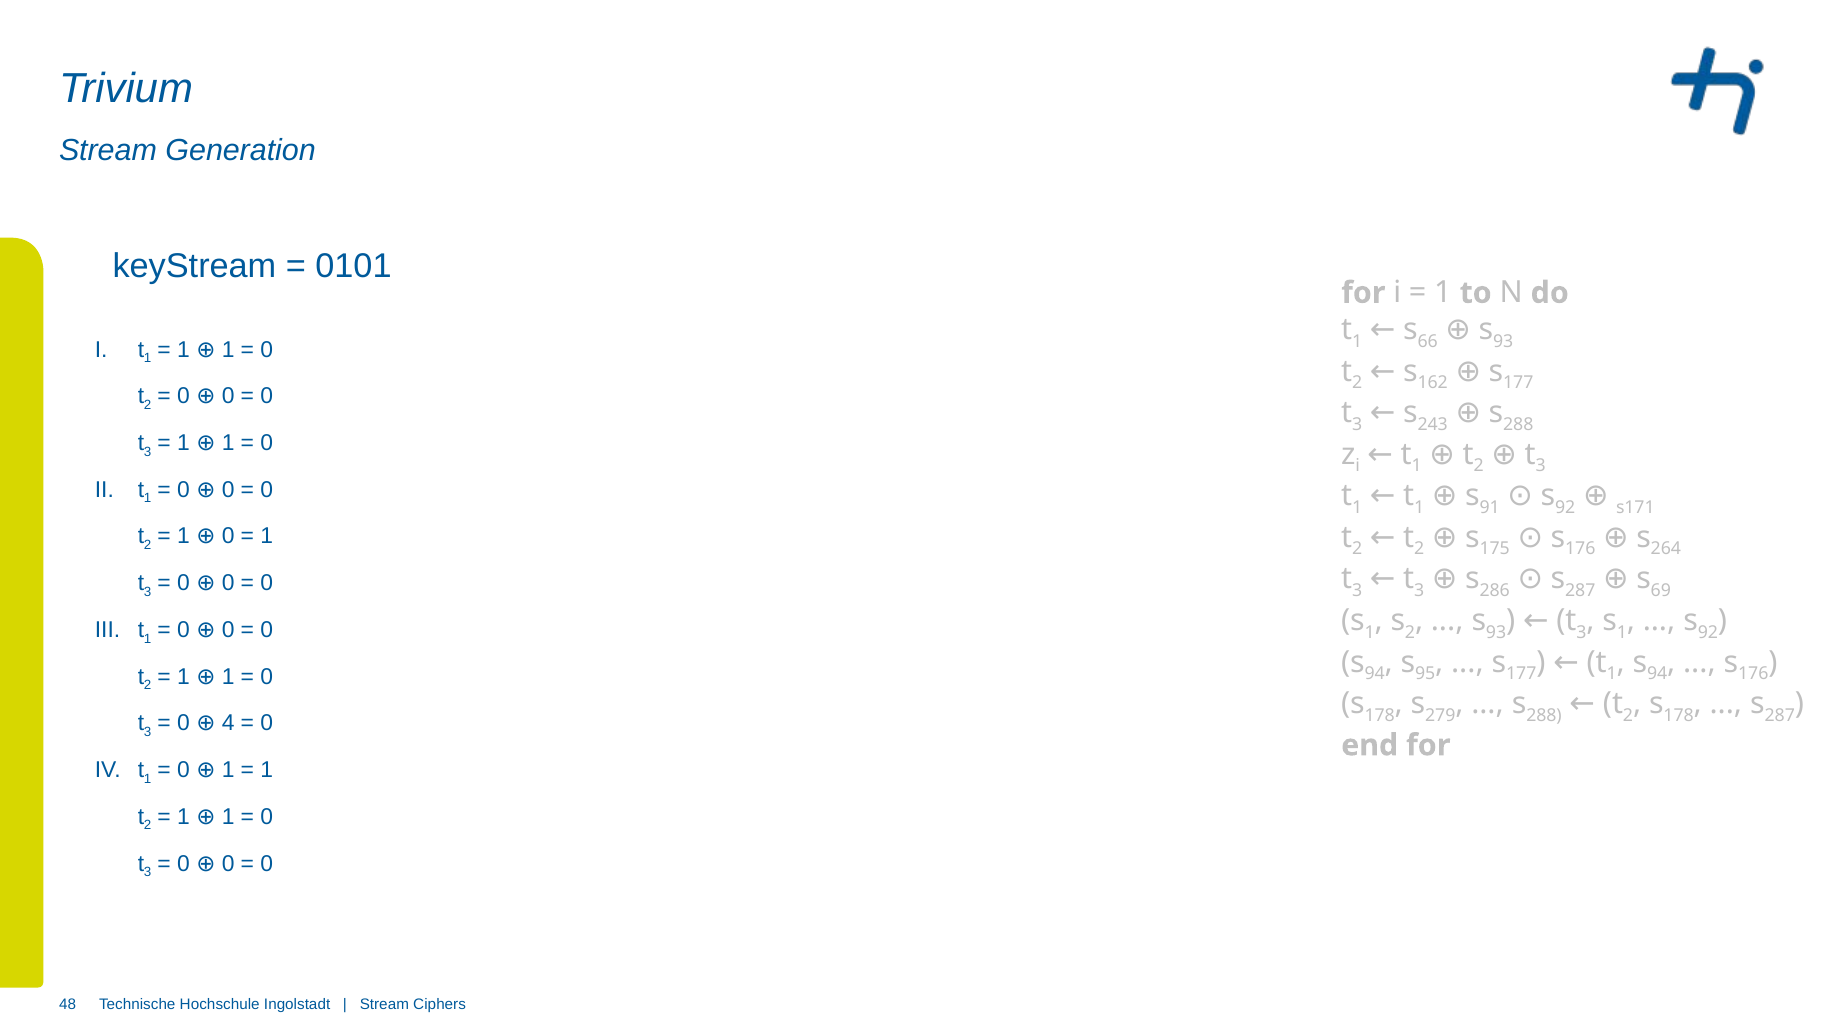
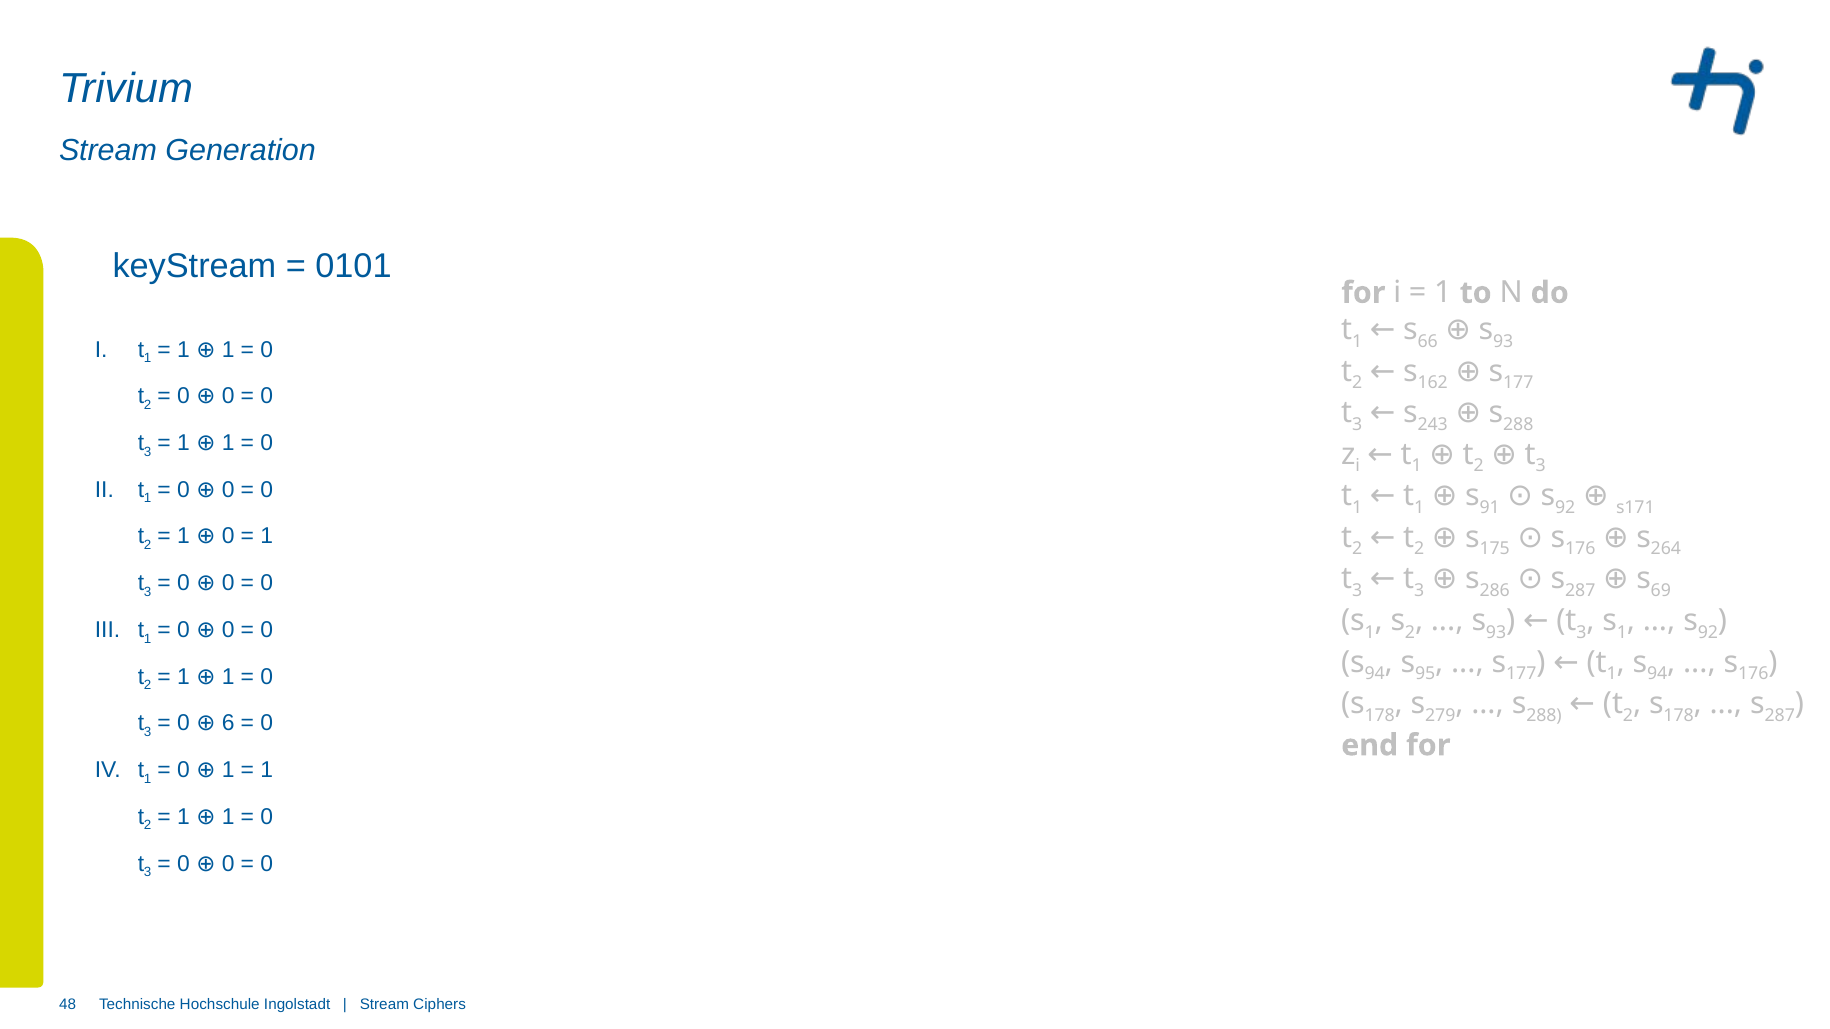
4: 4 -> 6 (228, 724)
